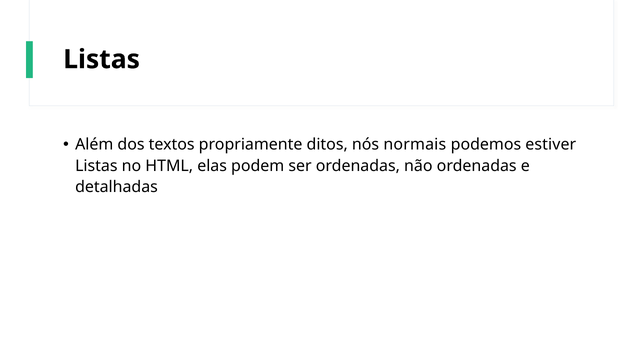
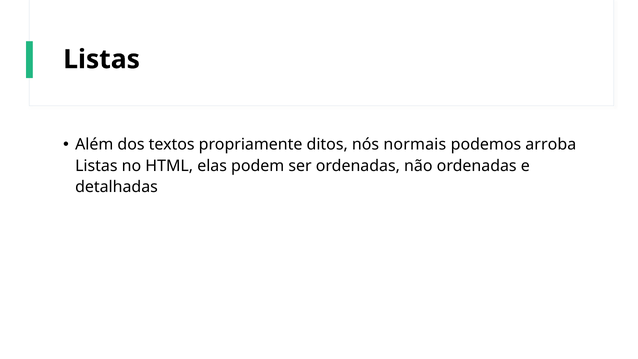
estiver: estiver -> arroba (551, 145)
